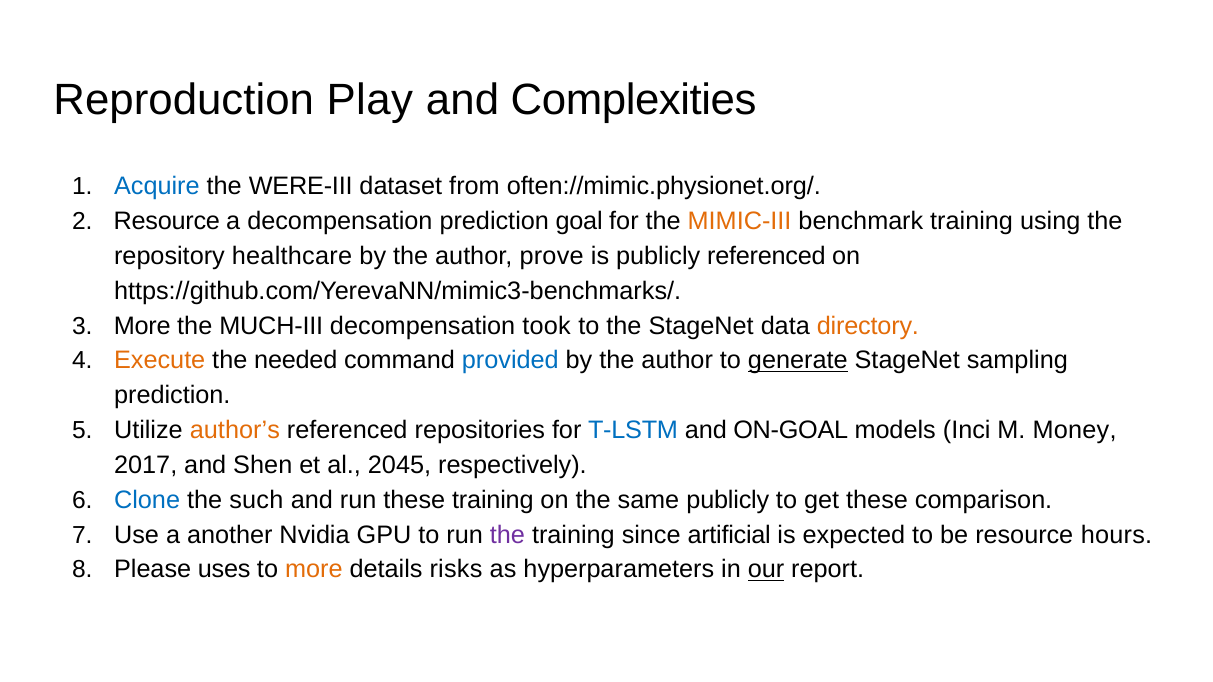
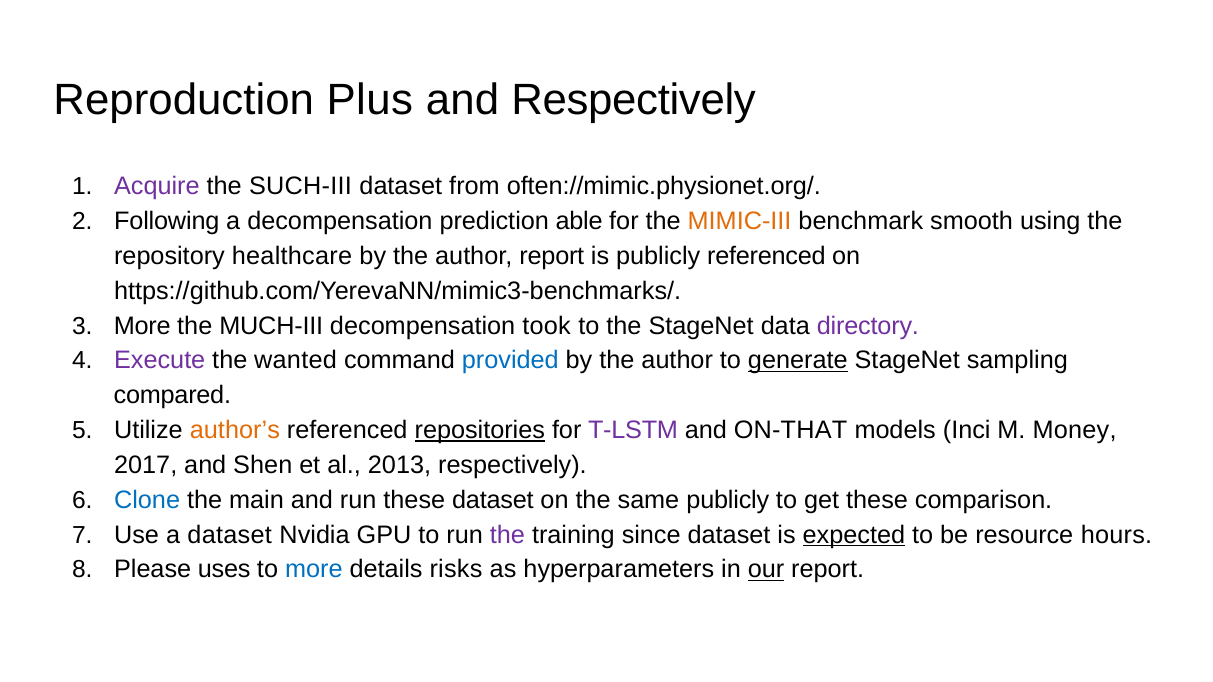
Play: Play -> Plus (370, 100)
and Complexities: Complexities -> Respectively (634, 100)
Acquire colour: blue -> purple (157, 186)
WERE-III: WERE-III -> SUCH-III (300, 186)
Resource: Resource -> Following (167, 221)
goal: goal -> able (579, 221)
benchmark training: training -> smooth (972, 221)
author prove: prove -> report (552, 256)
directory colour: orange -> purple (868, 326)
Execute colour: orange -> purple (160, 361)
needed: needed -> wanted (296, 361)
prediction: prediction -> compared (172, 396)
repositories underline: none -> present (480, 430)
T-LSTM colour: blue -> purple (633, 430)
ON-GOAL: ON-GOAL -> ON-THAT (791, 430)
2045: 2045 -> 2013 (400, 465)
such: such -> main (256, 500)
these training: training -> dataset (493, 500)
a another: another -> dataset (230, 535)
since artificial: artificial -> dataset (729, 535)
expected underline: none -> present (854, 535)
more colour: orange -> blue (314, 570)
